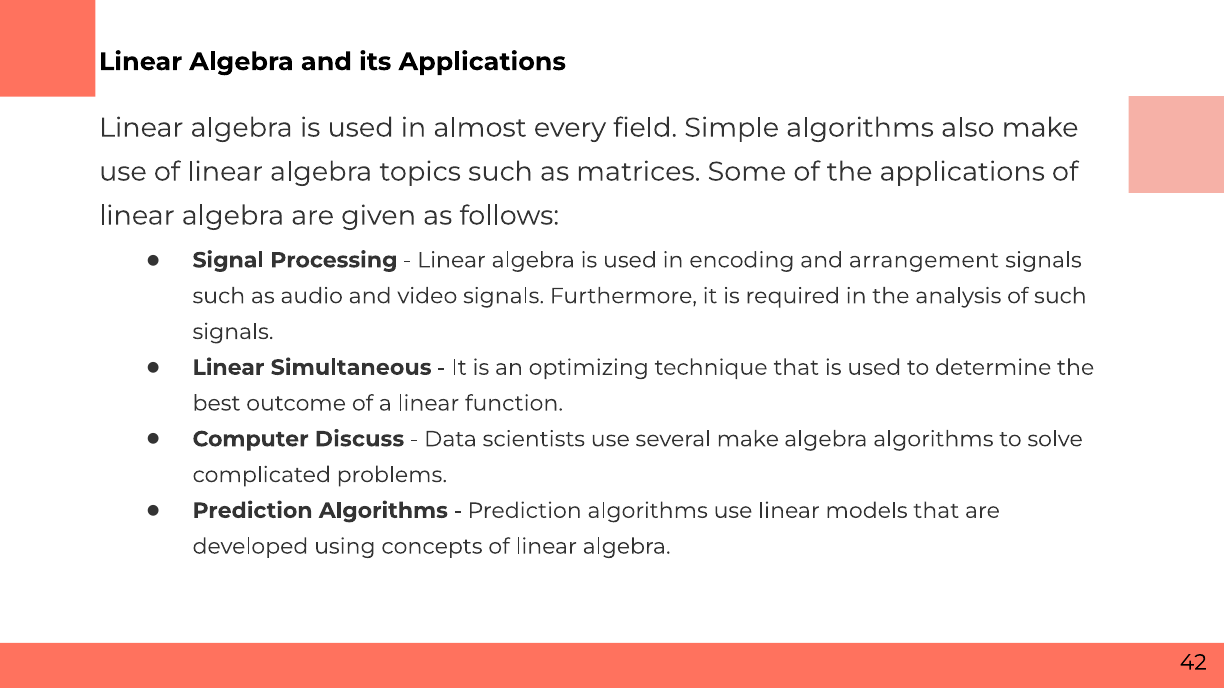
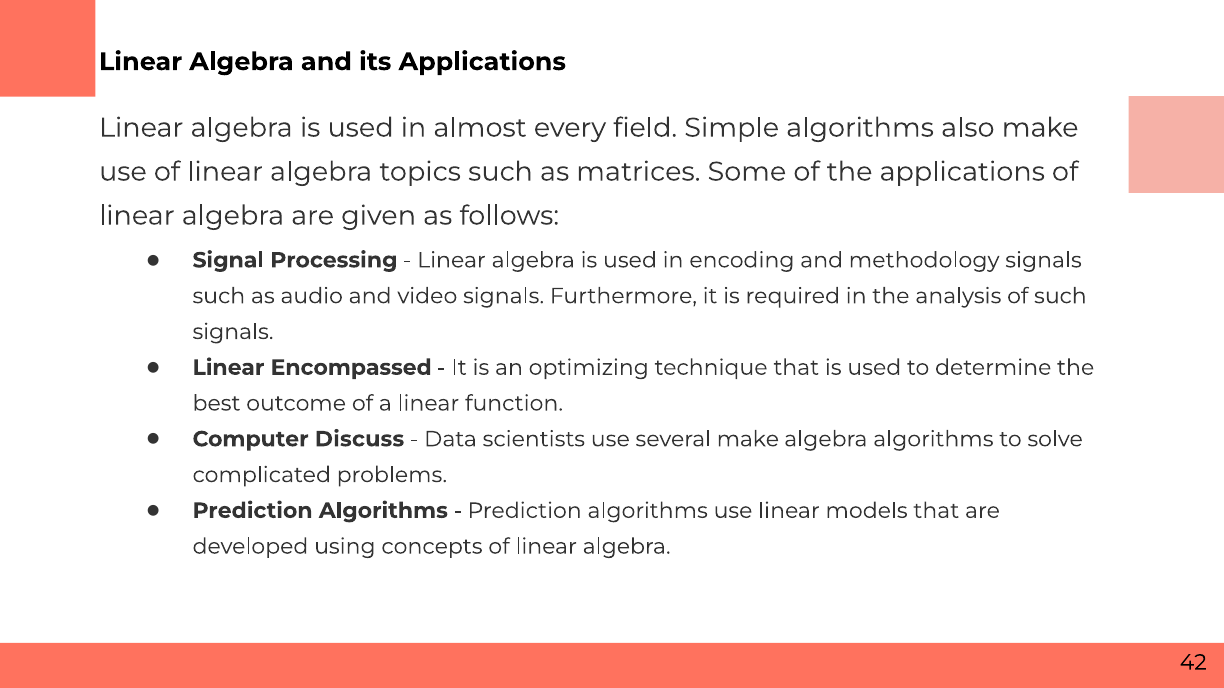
arrangement: arrangement -> methodology (924, 260)
Simultaneous: Simultaneous -> Encompassed (351, 368)
